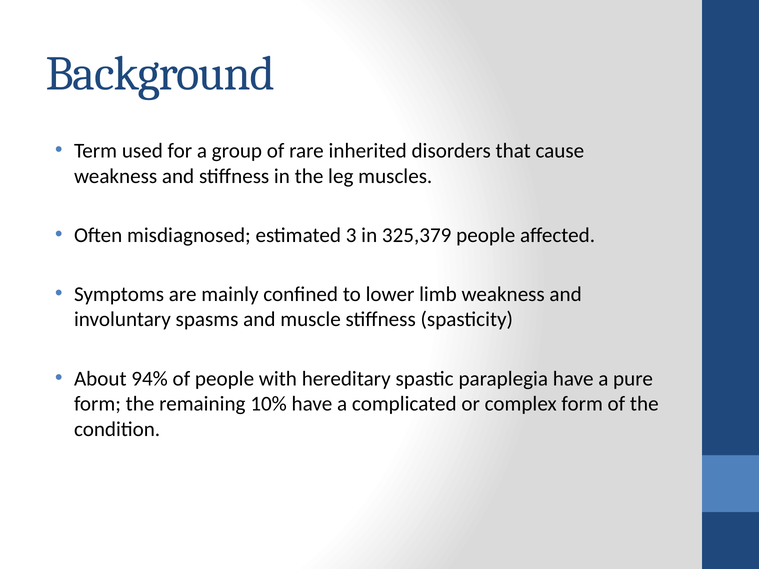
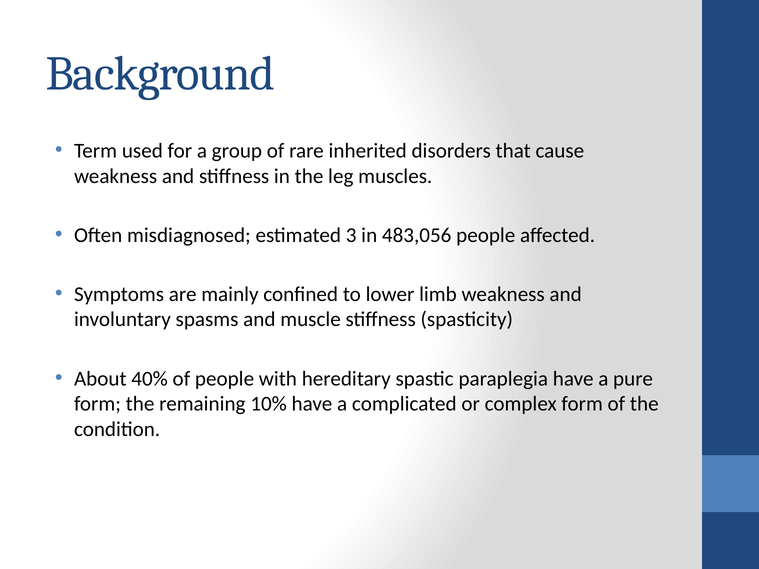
325,379: 325,379 -> 483,056 (417, 235)
94%: 94% -> 40% (150, 379)
